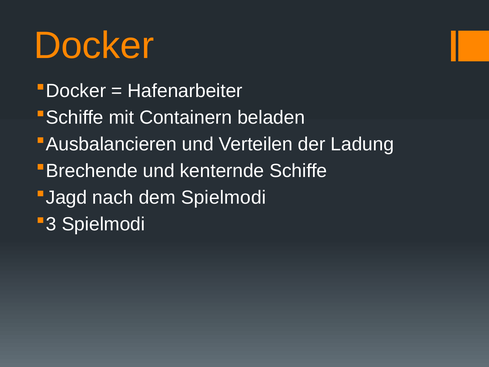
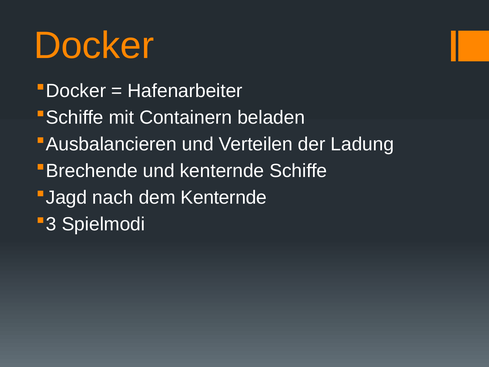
dem Spielmodi: Spielmodi -> Kenternde (224, 197)
